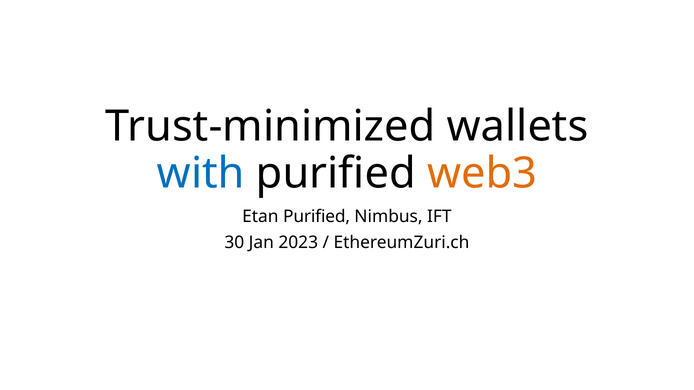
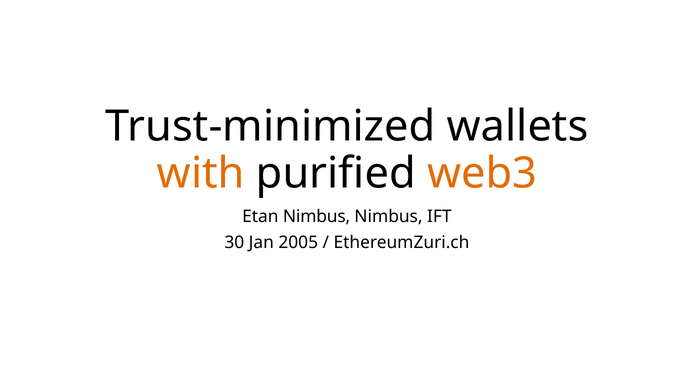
with colour: blue -> orange (201, 173)
Etan Purified: Purified -> Nimbus (317, 217)
2023: 2023 -> 2005 (298, 243)
